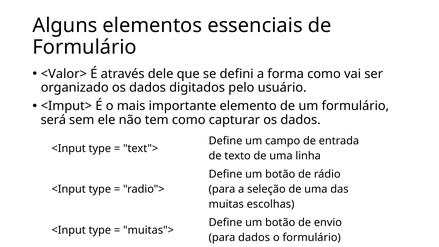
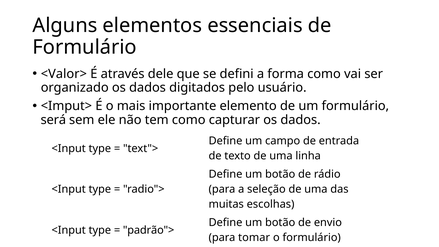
muitas">: muitas"> -> padrão"> (149, 230)
para dados: dados -> tomar (254, 238)
